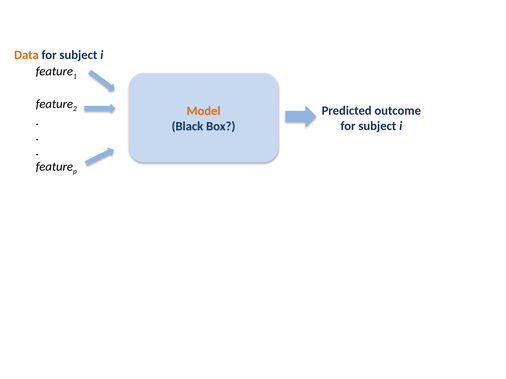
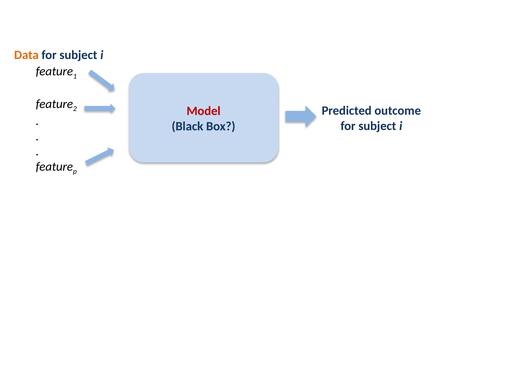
Model colour: orange -> red (204, 111)
